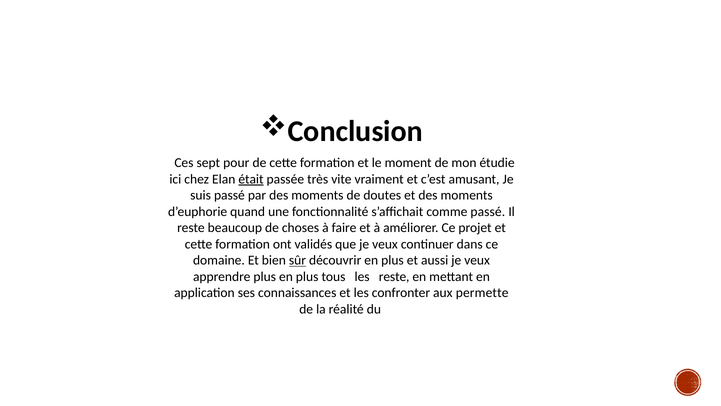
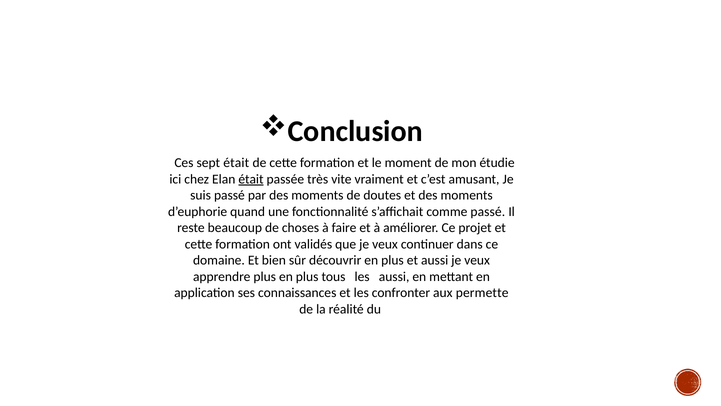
sept pour: pour -> était (236, 163)
sûr underline: present -> none (297, 260)
les reste: reste -> aussi (394, 276)
